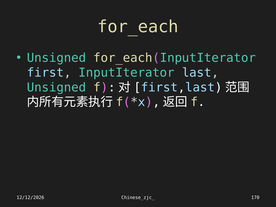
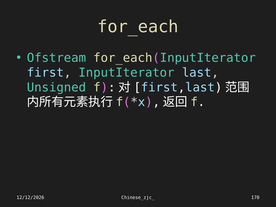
Unsigned: Unsigned -> Ofstream (56, 58)
